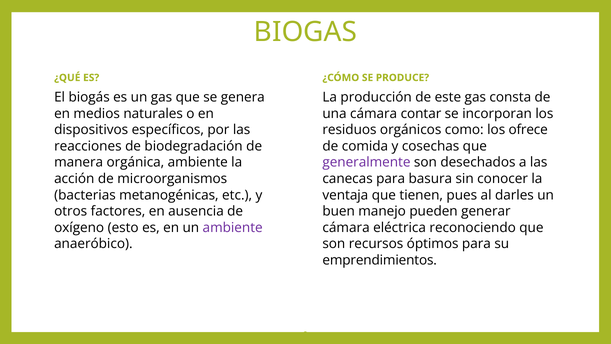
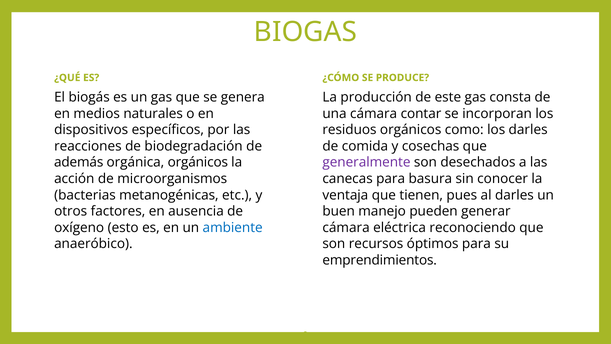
los ofrece: ofrece -> darles (528, 130)
manera: manera -> además (79, 162)
orgánica ambiente: ambiente -> orgánicos (198, 162)
ambiente colour: purple -> blue (233, 228)
